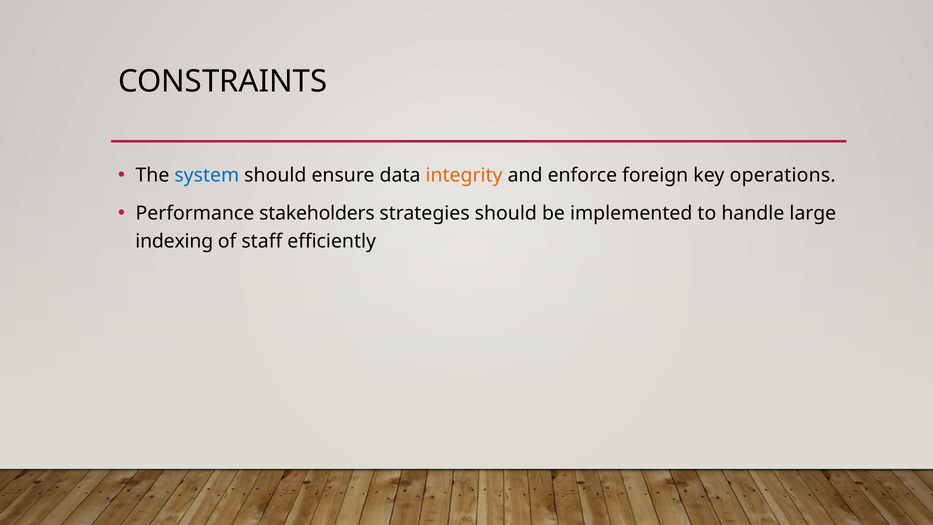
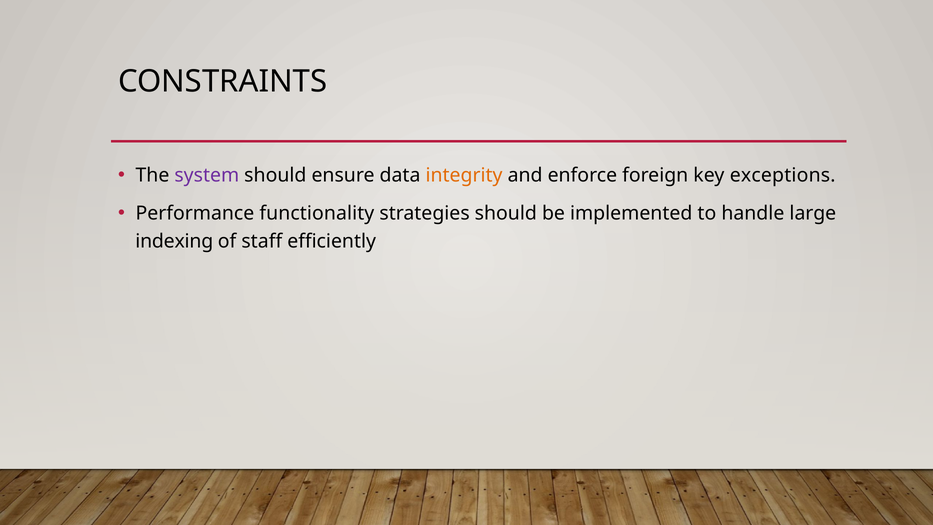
system colour: blue -> purple (207, 175)
operations: operations -> exceptions (783, 175)
stakeholders: stakeholders -> functionality (317, 213)
